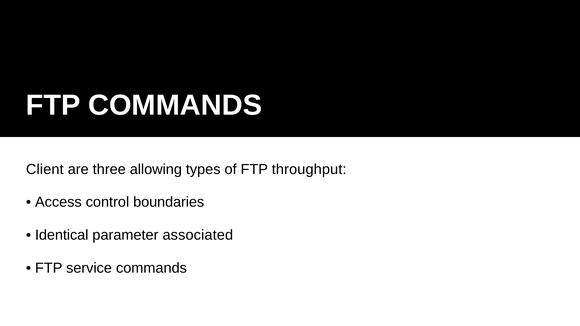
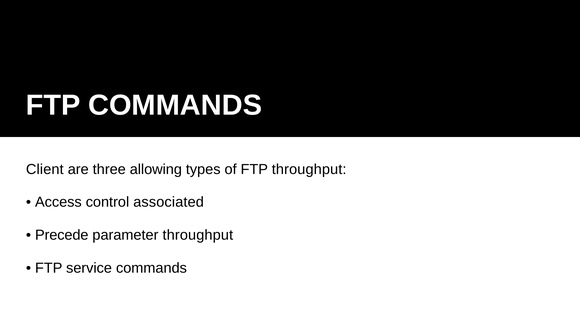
boundaries: boundaries -> associated (169, 202)
Identical: Identical -> Precede (62, 235)
parameter associated: associated -> throughput (198, 235)
